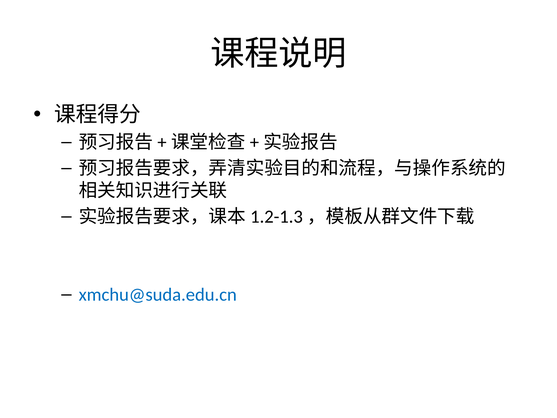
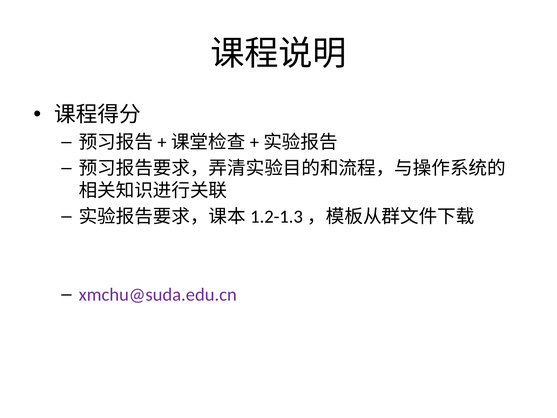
xmchu@suda.edu.cn colour: blue -> purple (158, 295)
